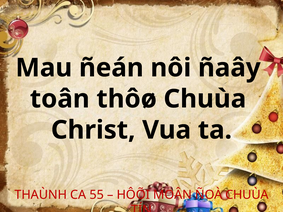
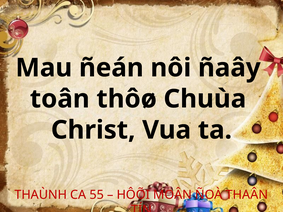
ÑOÀ CHUÙA: CHUÙA -> THAÂN (247, 195)
